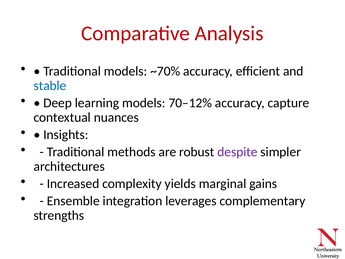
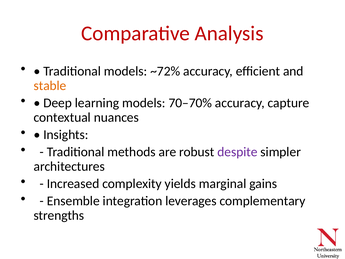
~70%: ~70% -> ~72% (165, 71)
stable colour: blue -> orange (50, 86)
70–12%: 70–12% -> 70–70% (190, 103)
